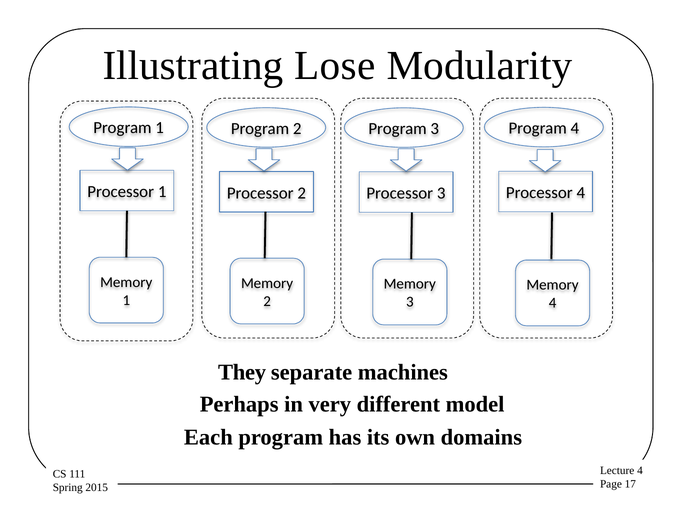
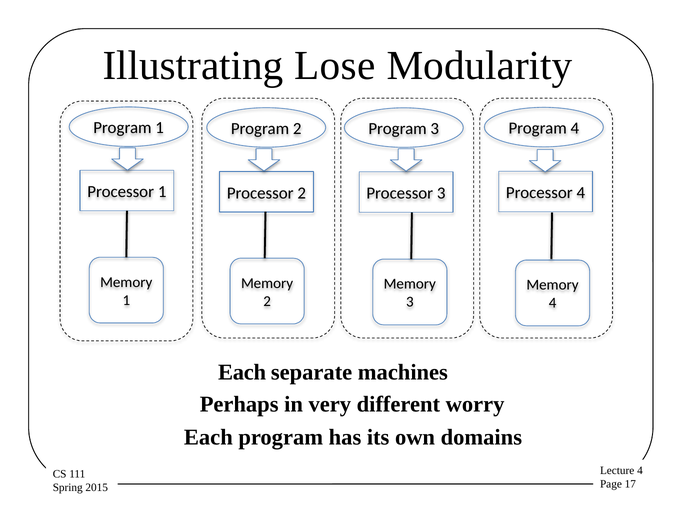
They: They -> Each (242, 372)
model: model -> worry (475, 404)
